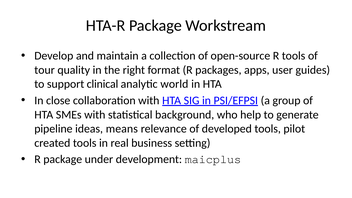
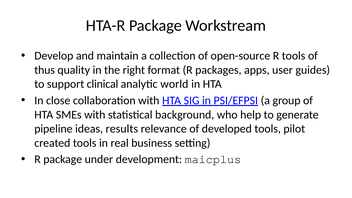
tour: tour -> thus (45, 70)
means: means -> results (122, 129)
